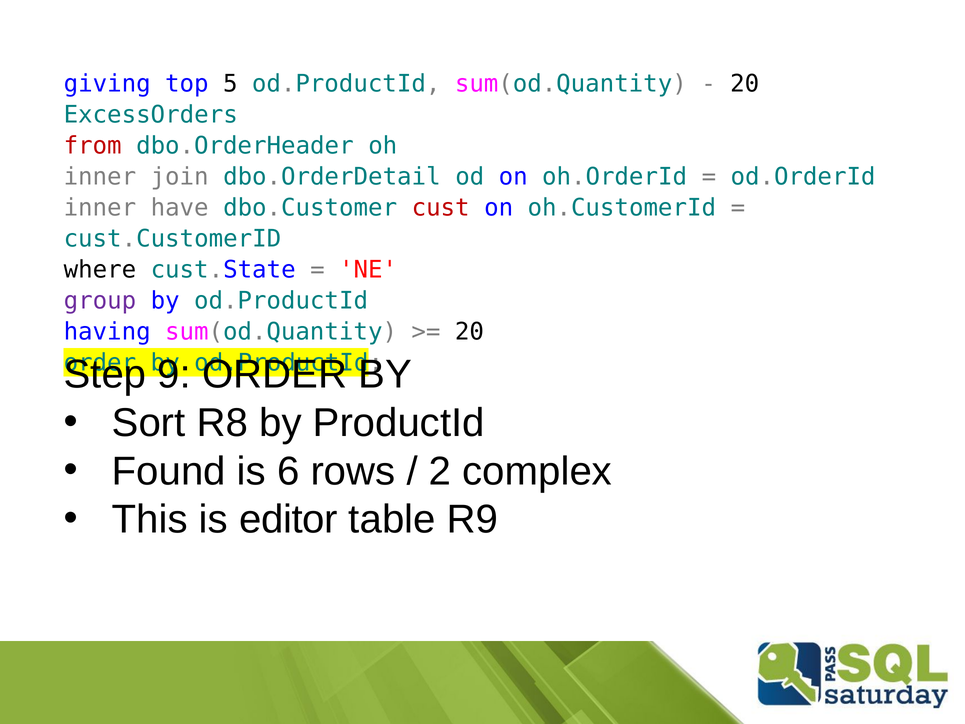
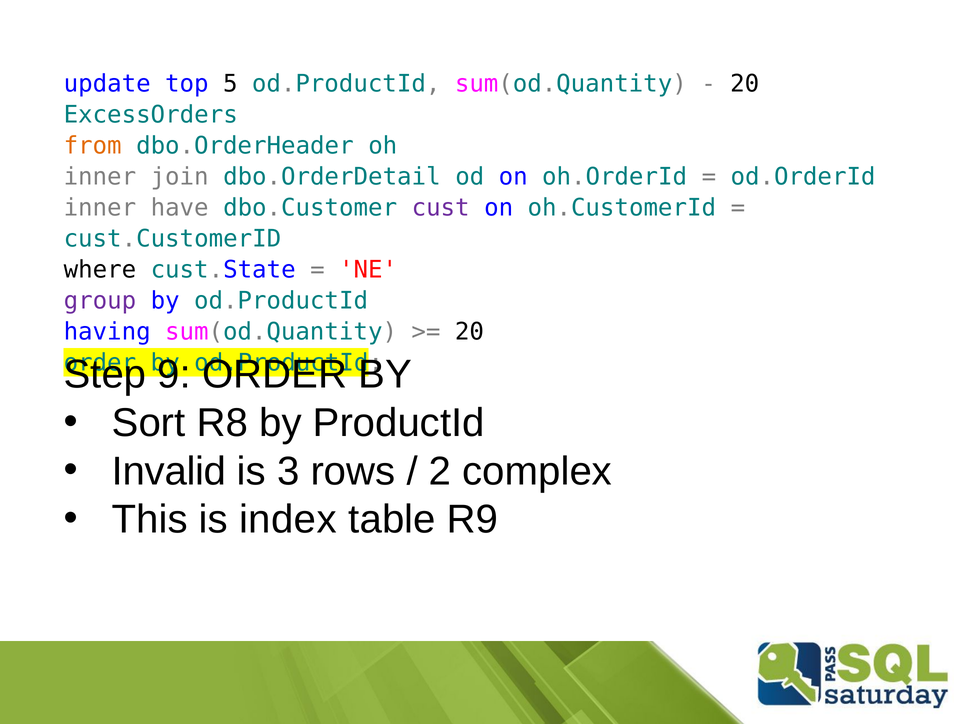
giving: giving -> update (107, 84)
from colour: red -> orange (93, 146)
cust colour: red -> purple (441, 208)
Found: Found -> Invalid (169, 471)
6: 6 -> 3 (288, 471)
editor: editor -> index (288, 519)
